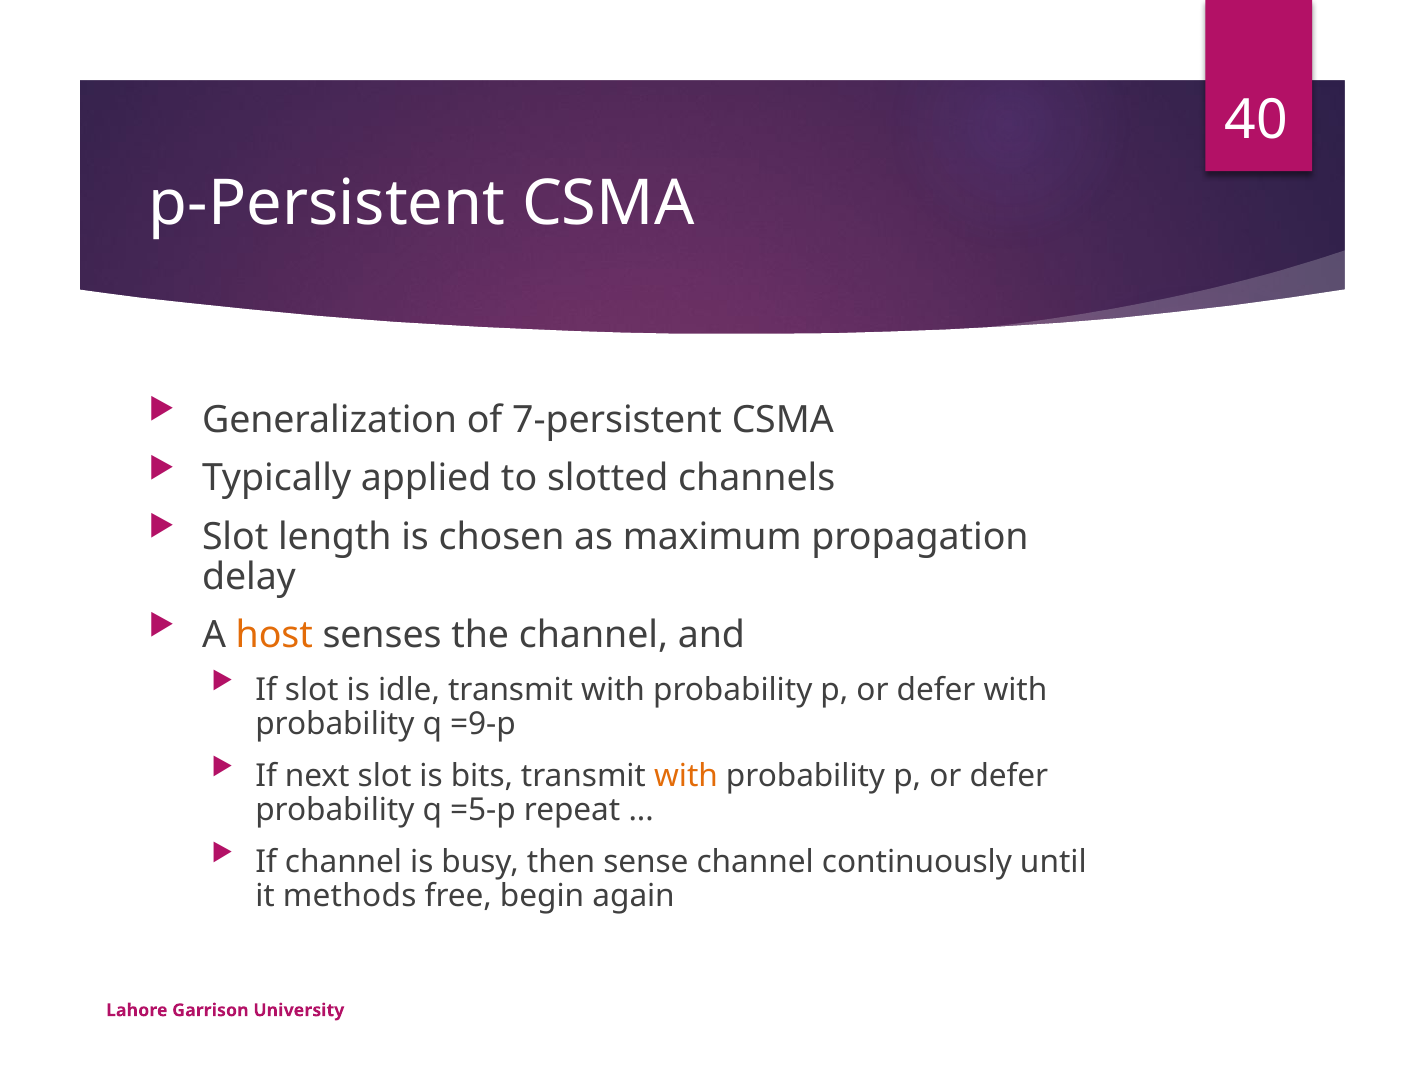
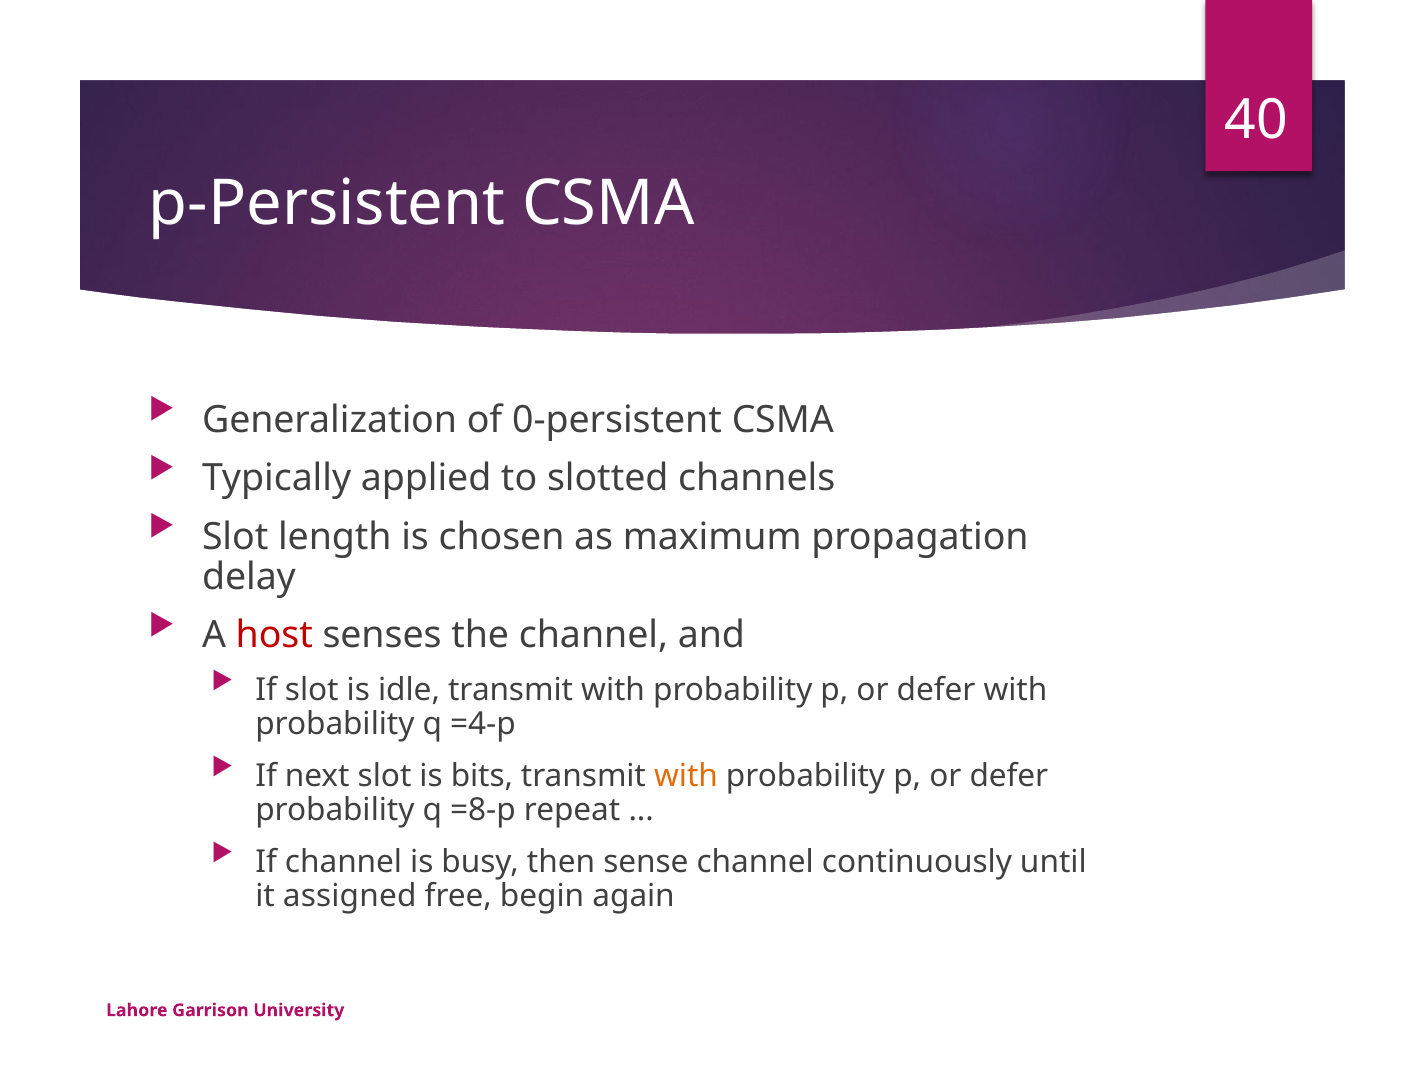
7-persistent: 7-persistent -> 0-persistent (617, 420)
host colour: orange -> red (274, 635)
=9-p: =9-p -> =4-p (483, 724)
=5-p: =5-p -> =8-p (483, 810)
methods: methods -> assigned (350, 896)
